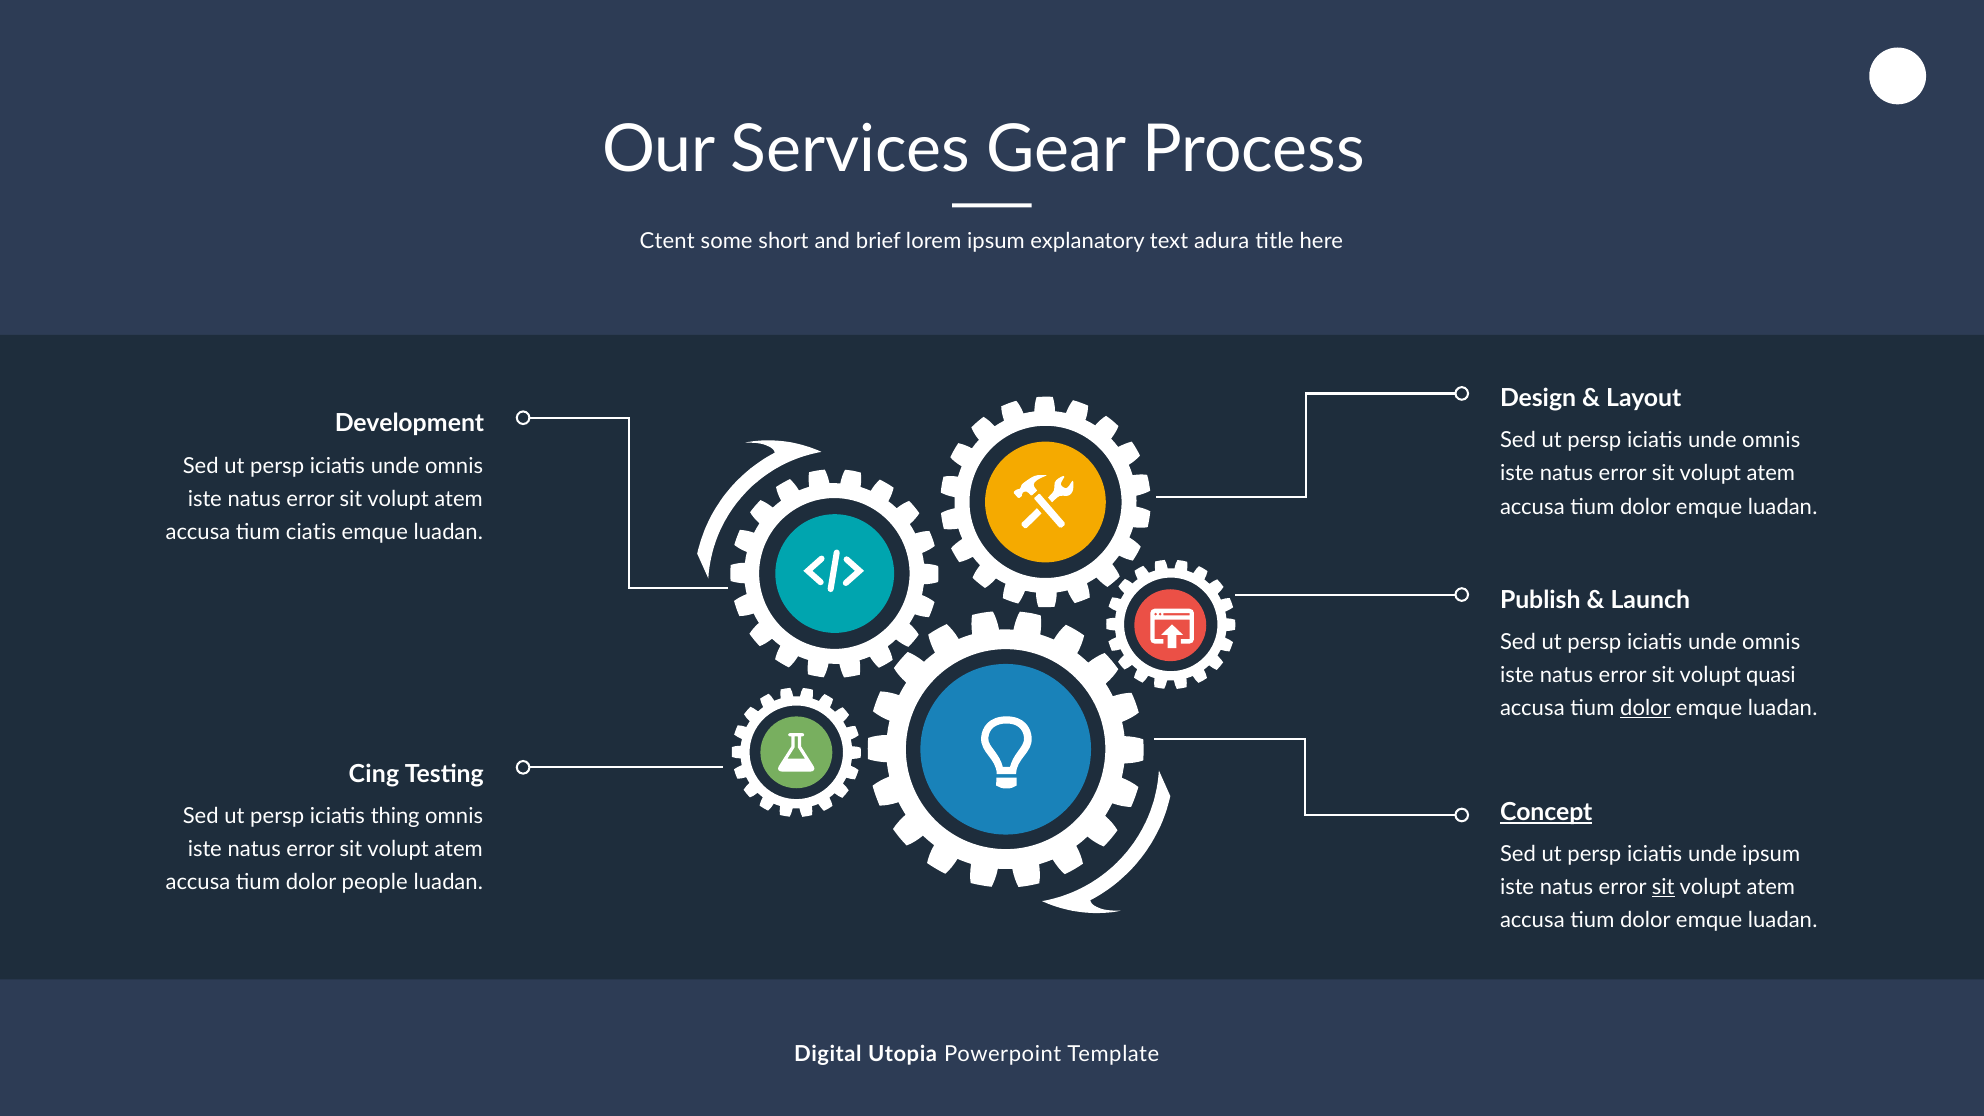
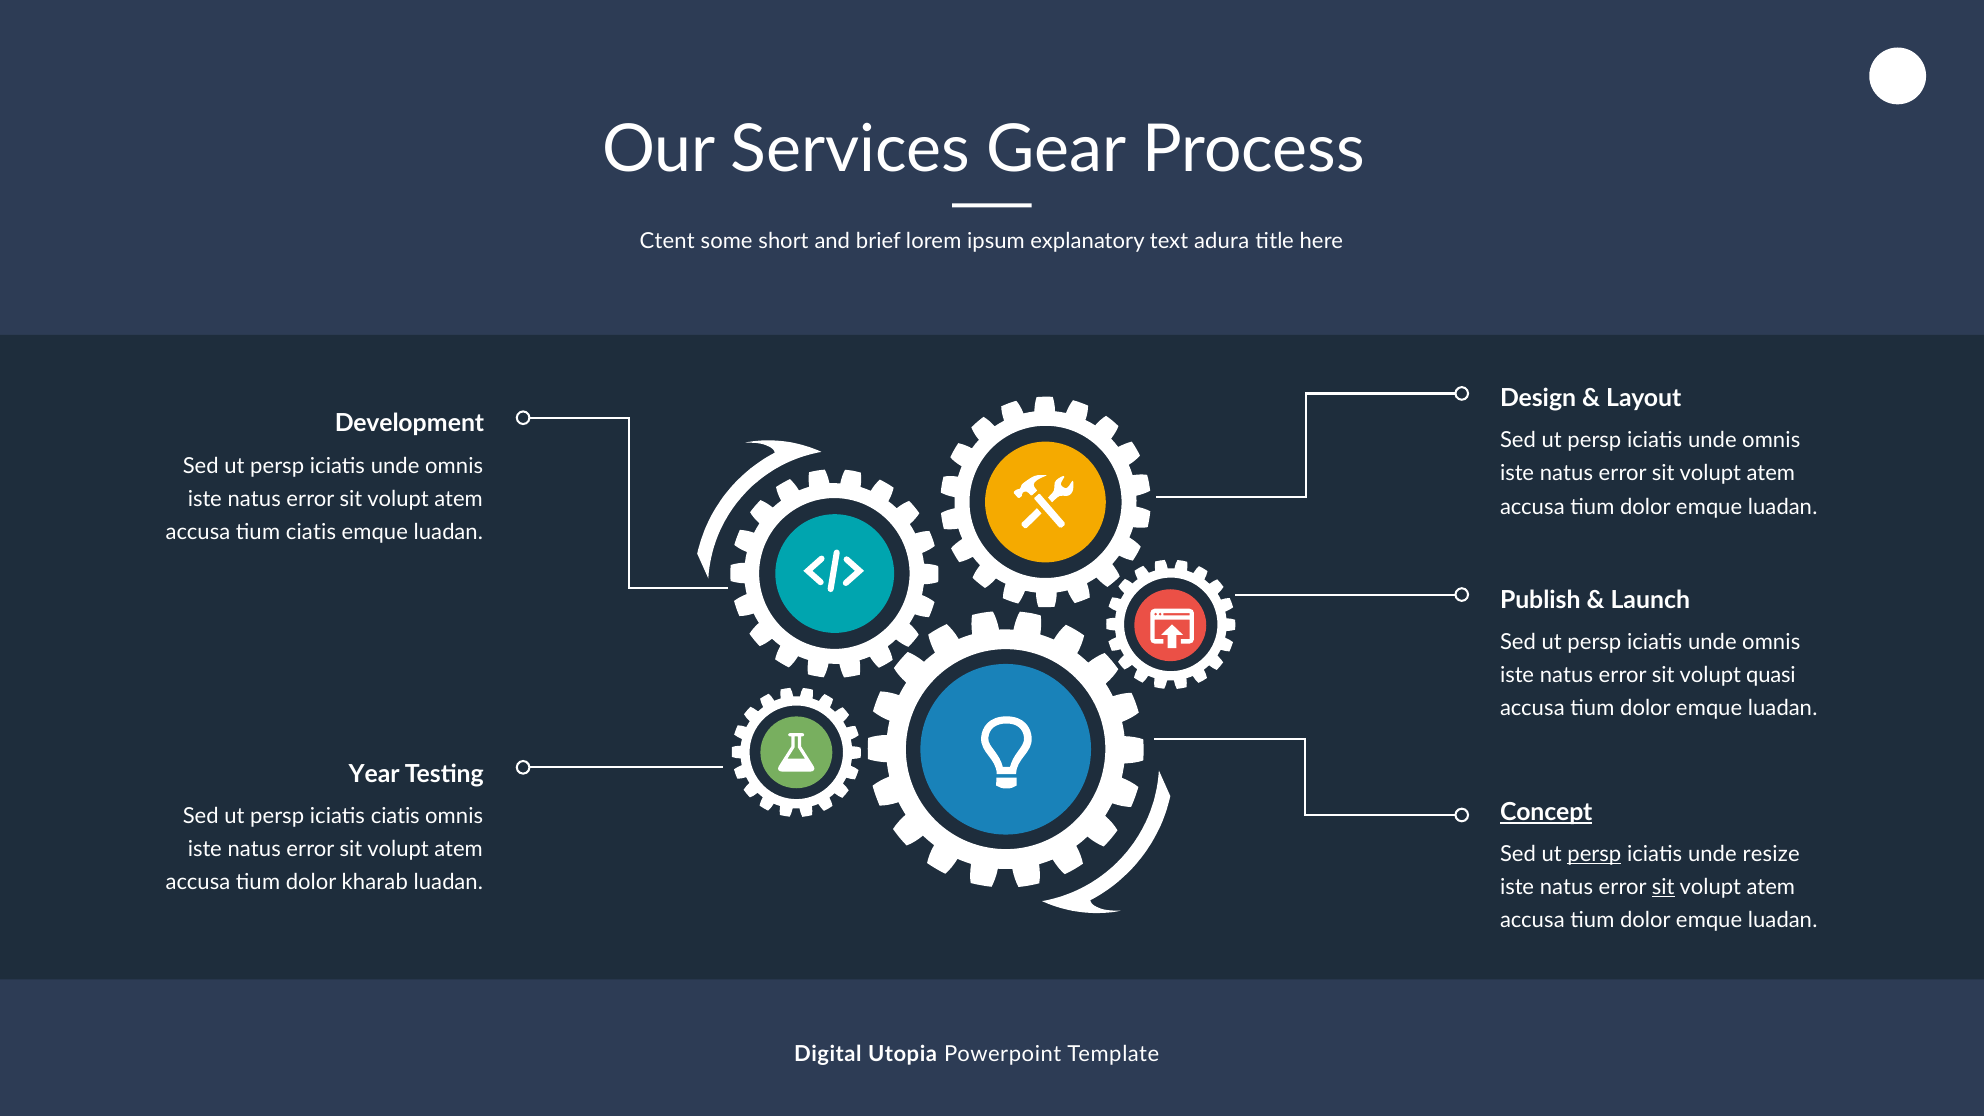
dolor underline: present -> none (1645, 708)
Cing: Cing -> Year (374, 774)
iciatis thing: thing -> ciatis (395, 816)
persp underline: none -> present (1594, 854)
unde ipsum: ipsum -> resize (1771, 854)
people: people -> kharab (375, 882)
